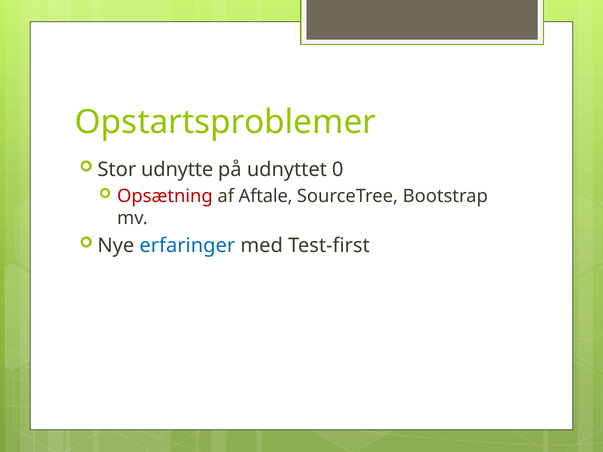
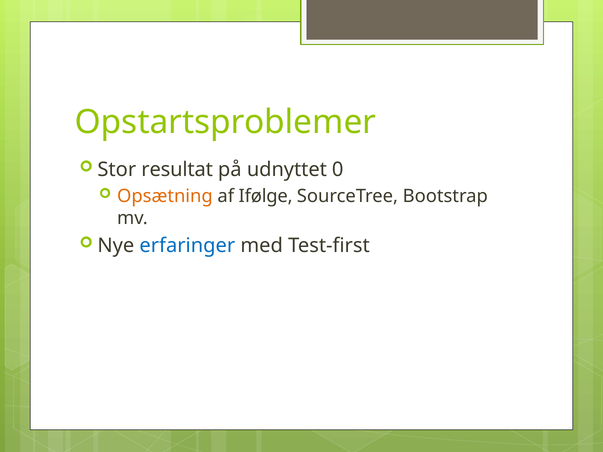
udnytte: udnytte -> resultat (177, 170)
Opsætning colour: red -> orange (165, 196)
Aftale: Aftale -> Ifølge (266, 196)
